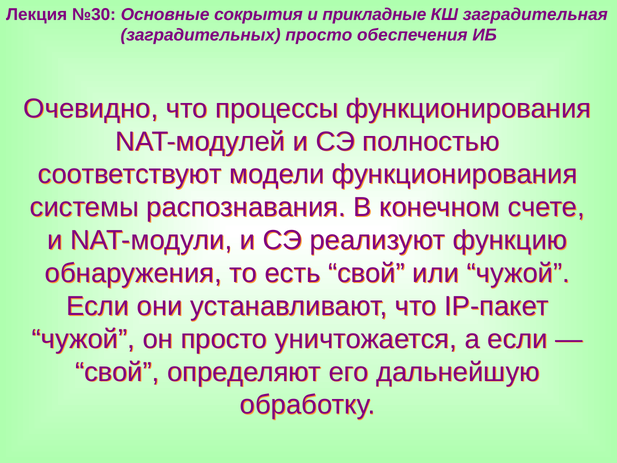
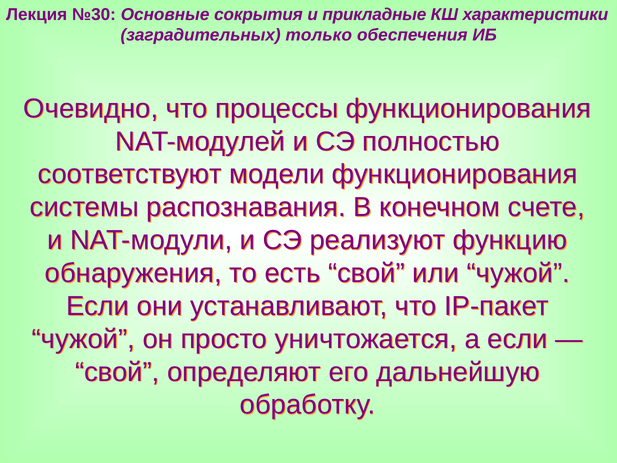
заградительная: заградительная -> характеристики (535, 15)
заградительных просто: просто -> только (319, 35)
